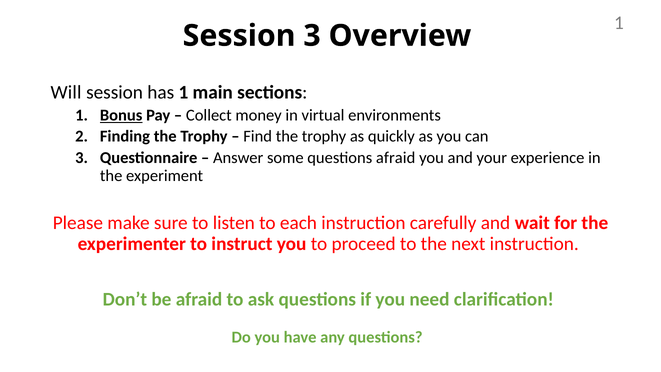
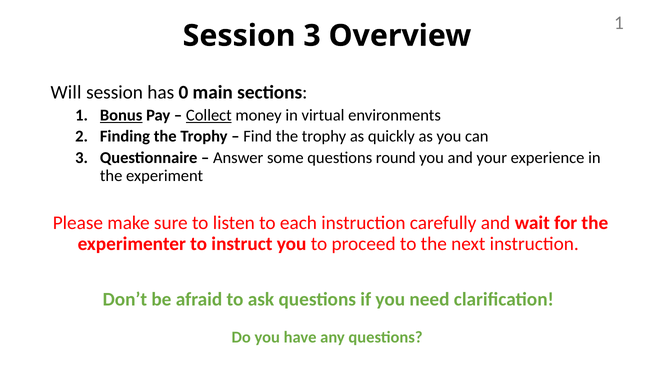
has 1: 1 -> 0 (183, 92)
Collect underline: none -> present (209, 115)
questions afraid: afraid -> round (396, 158)
